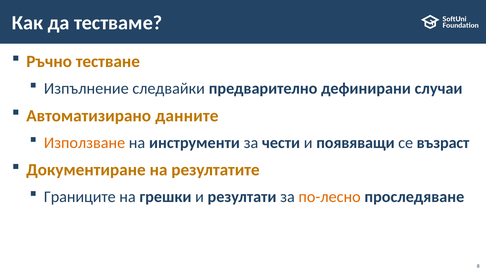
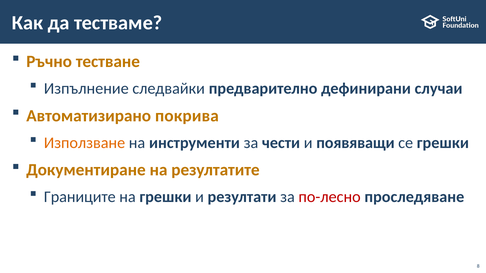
данните: данните -> покрива (187, 116)
се възраст: възраст -> грешки (443, 143)
по-лесно colour: orange -> red (330, 197)
